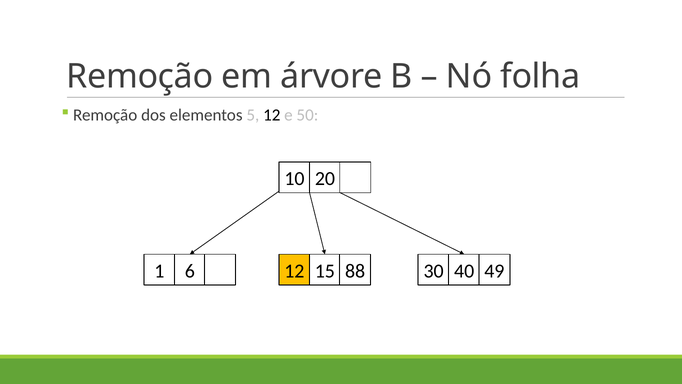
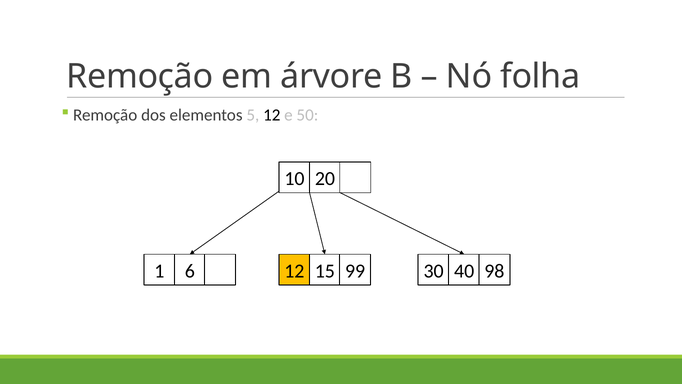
88: 88 -> 99 (355, 271)
49: 49 -> 98 (494, 271)
